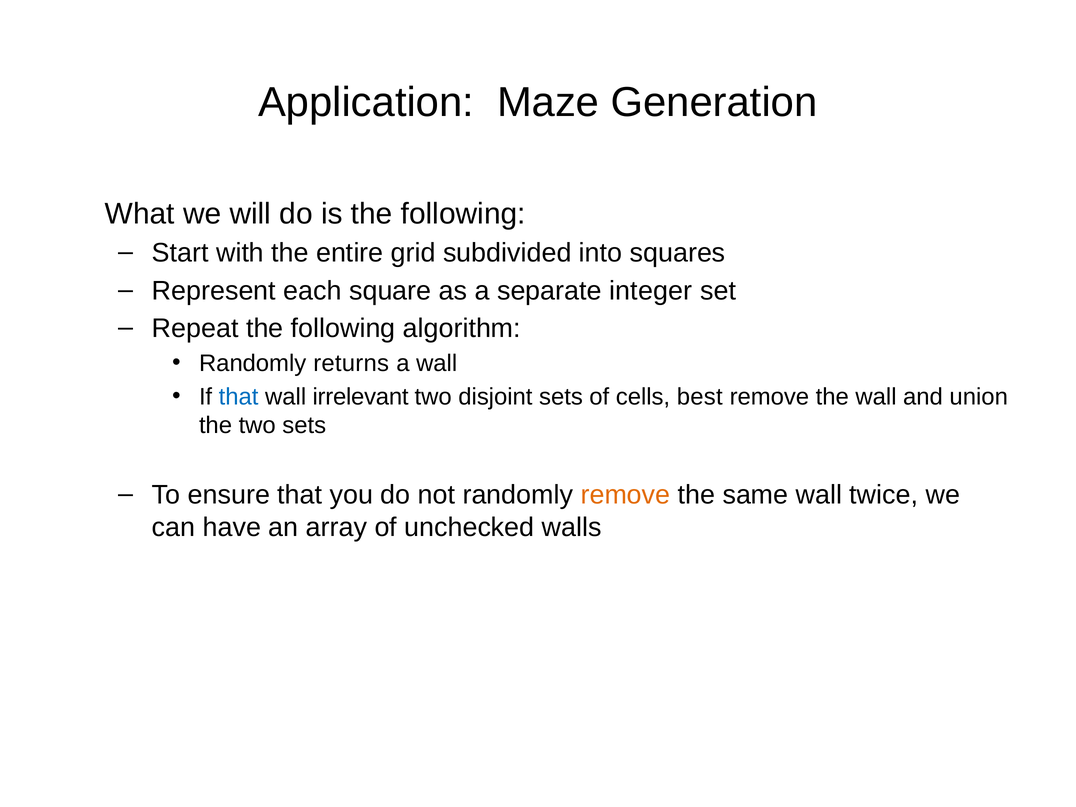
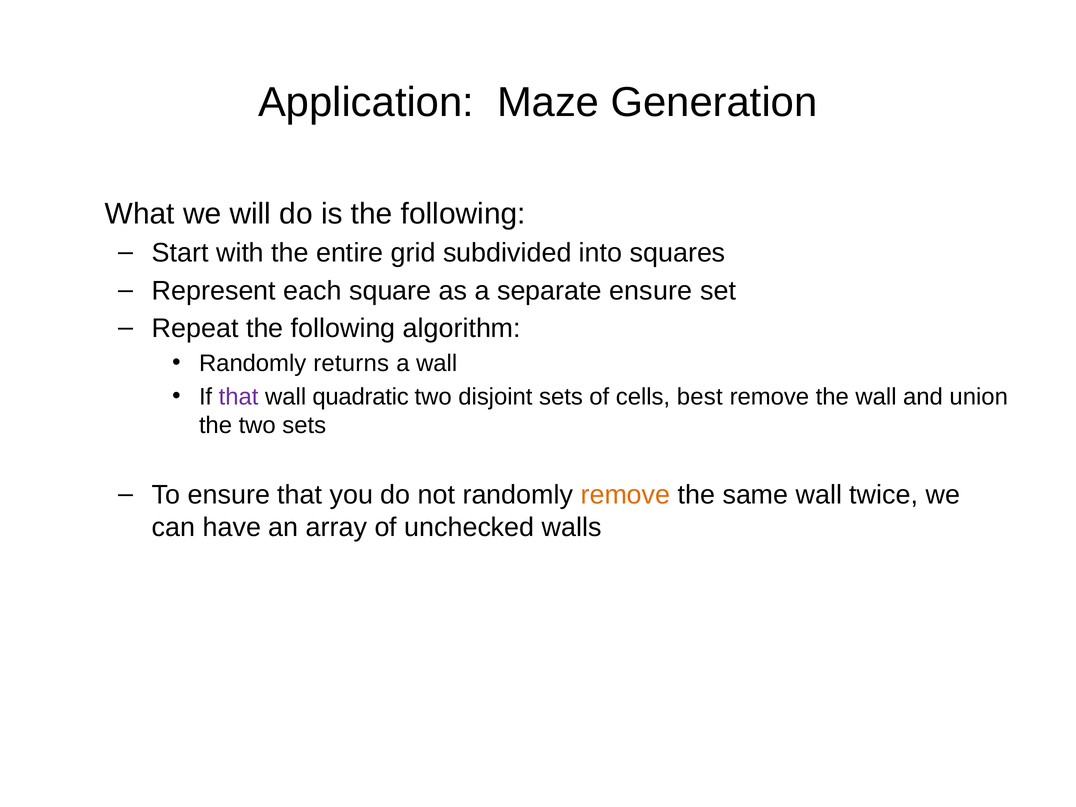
separate integer: integer -> ensure (651, 291)
that colour: blue -> purple (239, 397)
irrelevant: irrelevant -> quadratic (361, 397)
